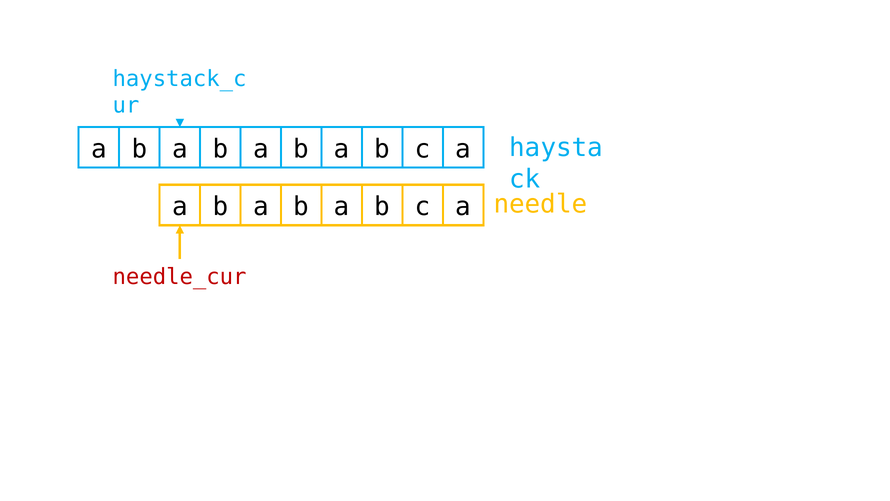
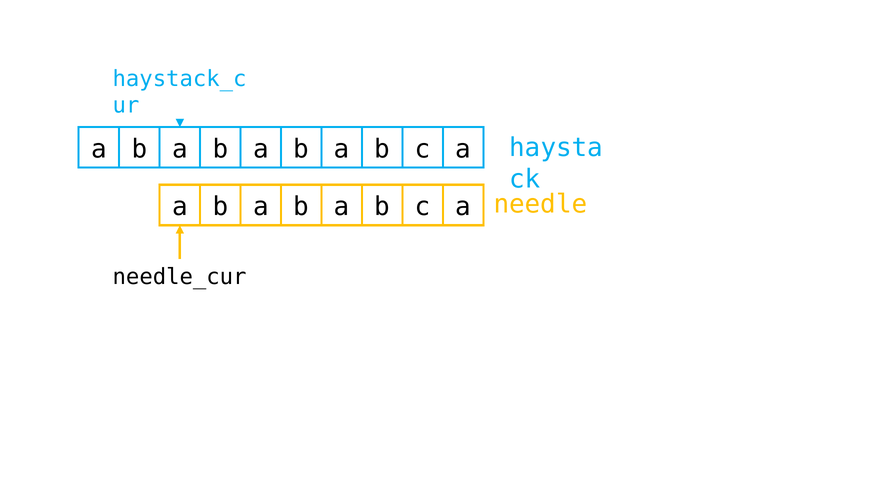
needle_cur colour: red -> black (180, 277)
